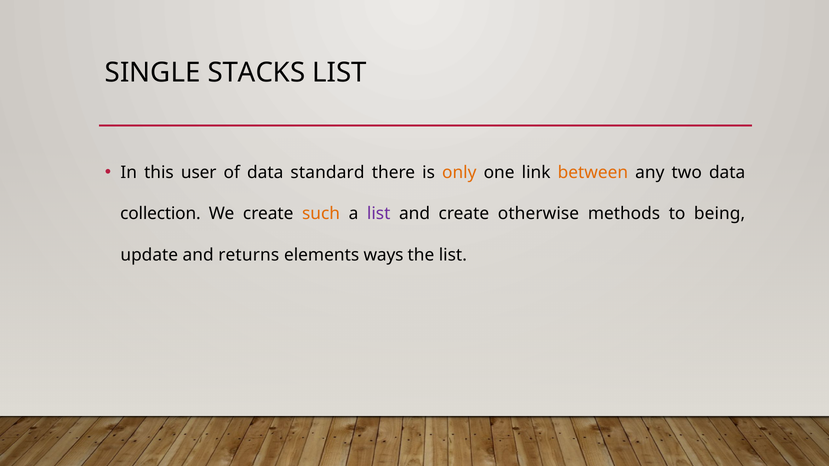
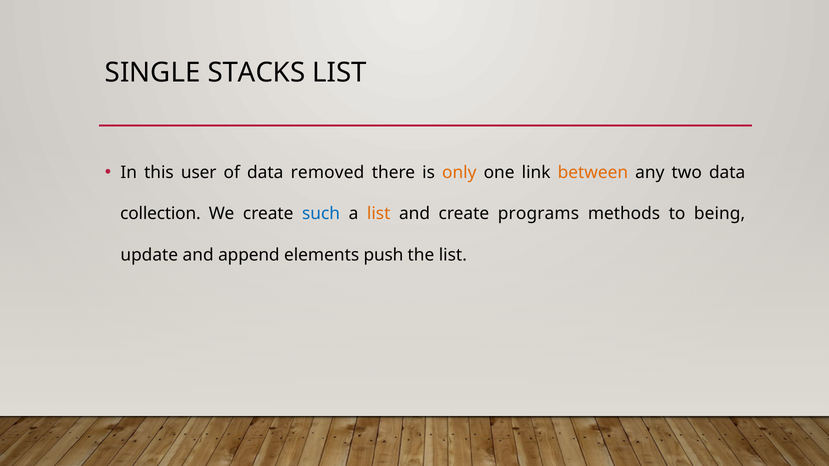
standard: standard -> removed (327, 172)
such colour: orange -> blue (321, 214)
list colour: purple -> orange (379, 214)
otherwise: otherwise -> programs (538, 214)
returns: returns -> append (249, 255)
ways: ways -> push (383, 255)
